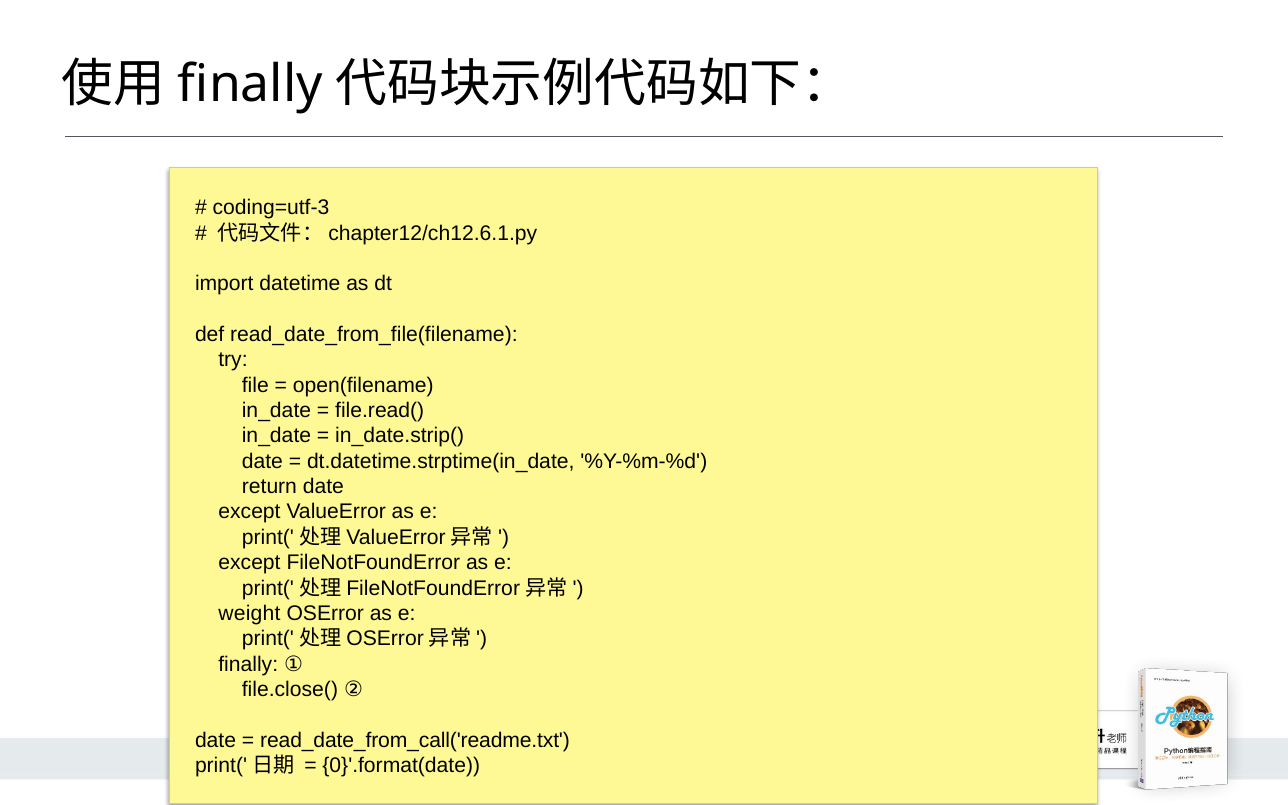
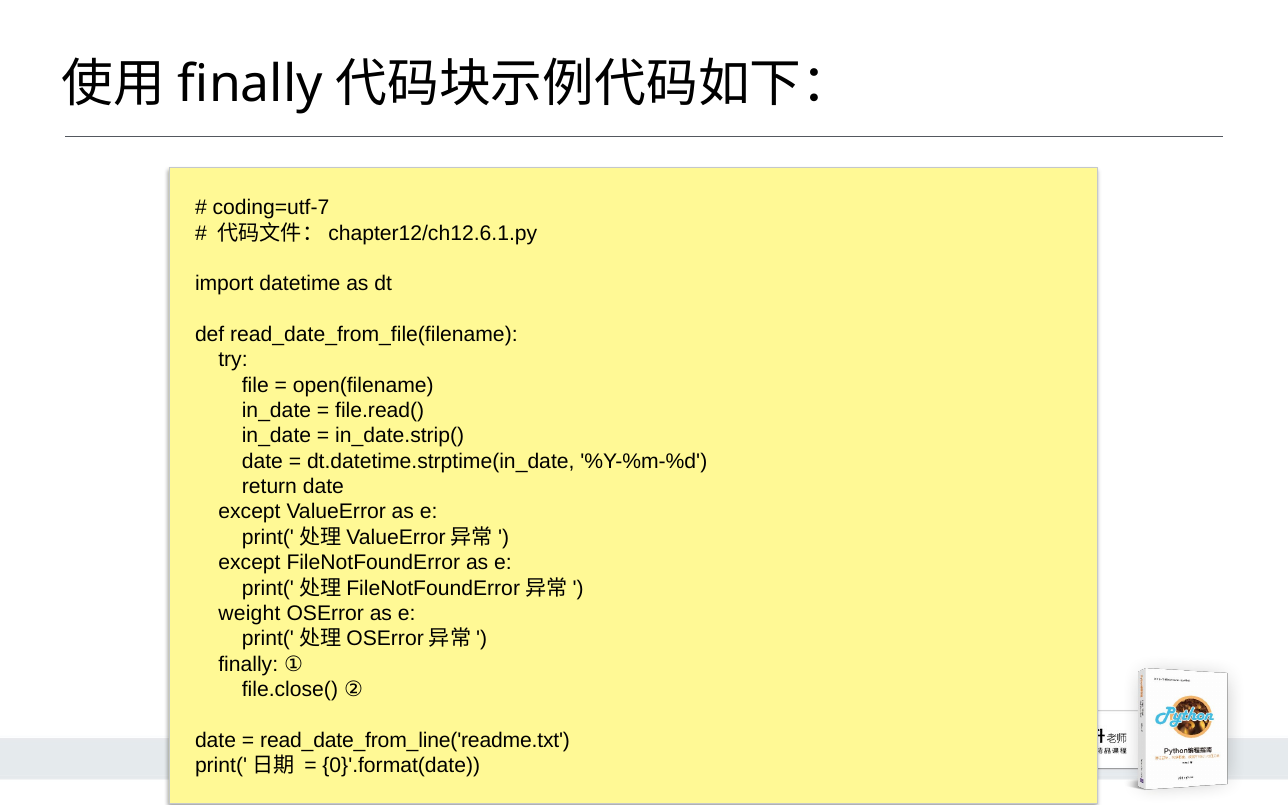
coding=utf-3: coding=utf-3 -> coding=utf-7 (271, 208)
read_date_from_call('readme.txt: read_date_from_call('readme.txt -> read_date_from_line('readme.txt (415, 740)
